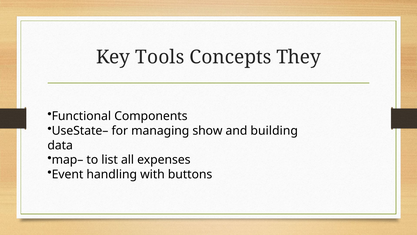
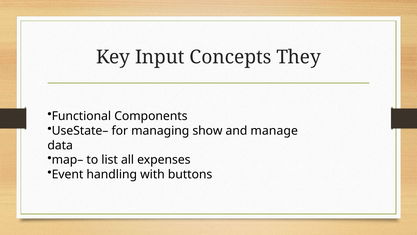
Tools: Tools -> Input (160, 57)
building: building -> manage (274, 130)
